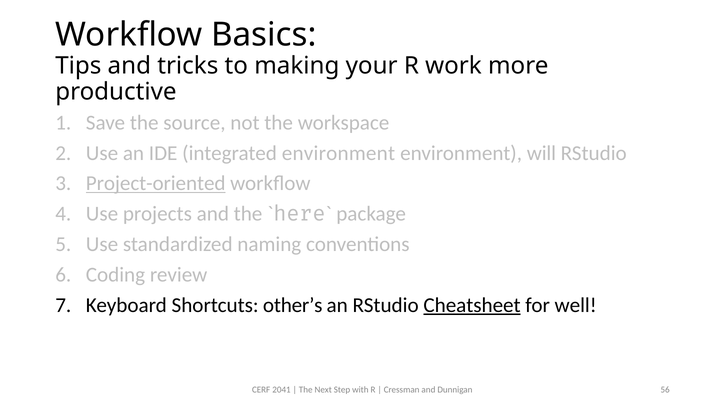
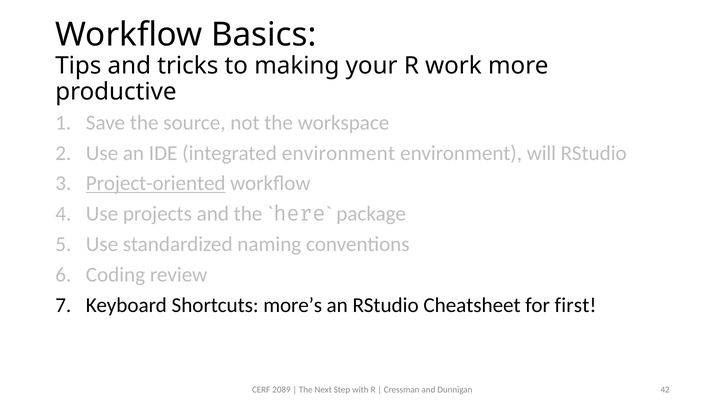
other’s: other’s -> more’s (293, 305)
Cheatsheet underline: present -> none (472, 305)
well: well -> first (576, 305)
2041: 2041 -> 2089 (282, 389)
56: 56 -> 42 (665, 389)
